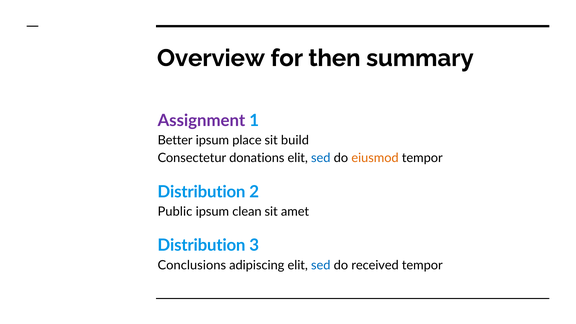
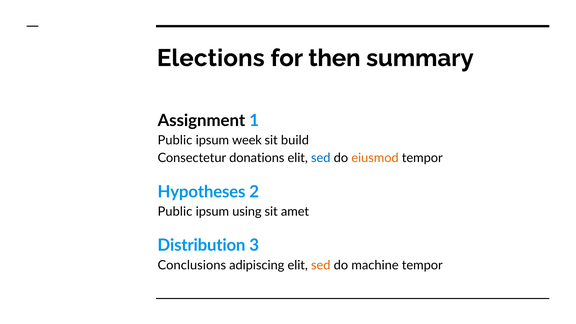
Overview: Overview -> Elections (211, 58)
Assignment colour: purple -> black (201, 121)
Better: Better -> Public (175, 140)
place: place -> week (247, 140)
Distribution: Distribution -> Hypotheses (201, 192)
clean: clean -> using (247, 212)
sed colour: blue -> orange (321, 265)
received: received -> machine (375, 265)
